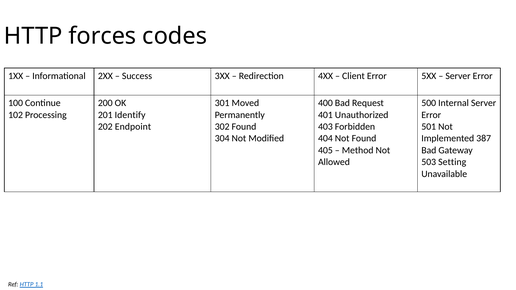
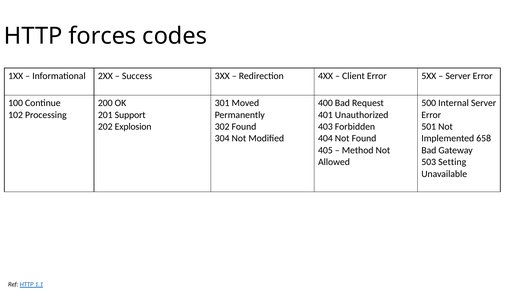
Identify: Identify -> Support (130, 115)
Endpoint: Endpoint -> Explosion (133, 127)
387: 387 -> 658 (484, 139)
